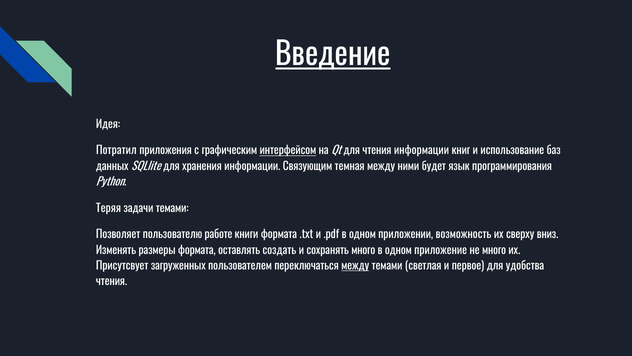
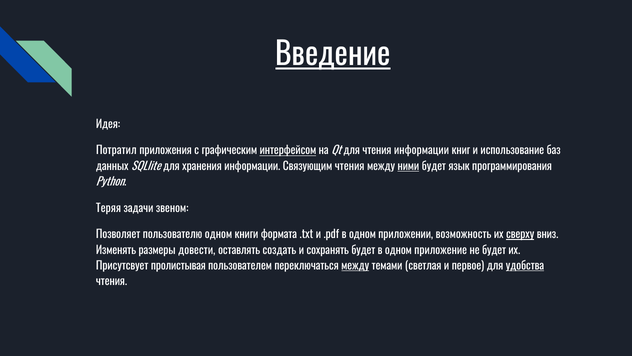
Связующим темная: темная -> чтения (350, 166)
ними underline: none -> present (408, 166)
задачи темами: темами -> звеном (172, 208)
пользователю работе: работе -> одном (218, 234)
сверху underline: none -> present (520, 234)
размеры формата: формата -> довести (197, 250)
сохранять много: много -> будет (363, 250)
не много: много -> будет (494, 250)
загруженных: загруженных -> пролистывая (178, 266)
удобства underline: none -> present (525, 266)
